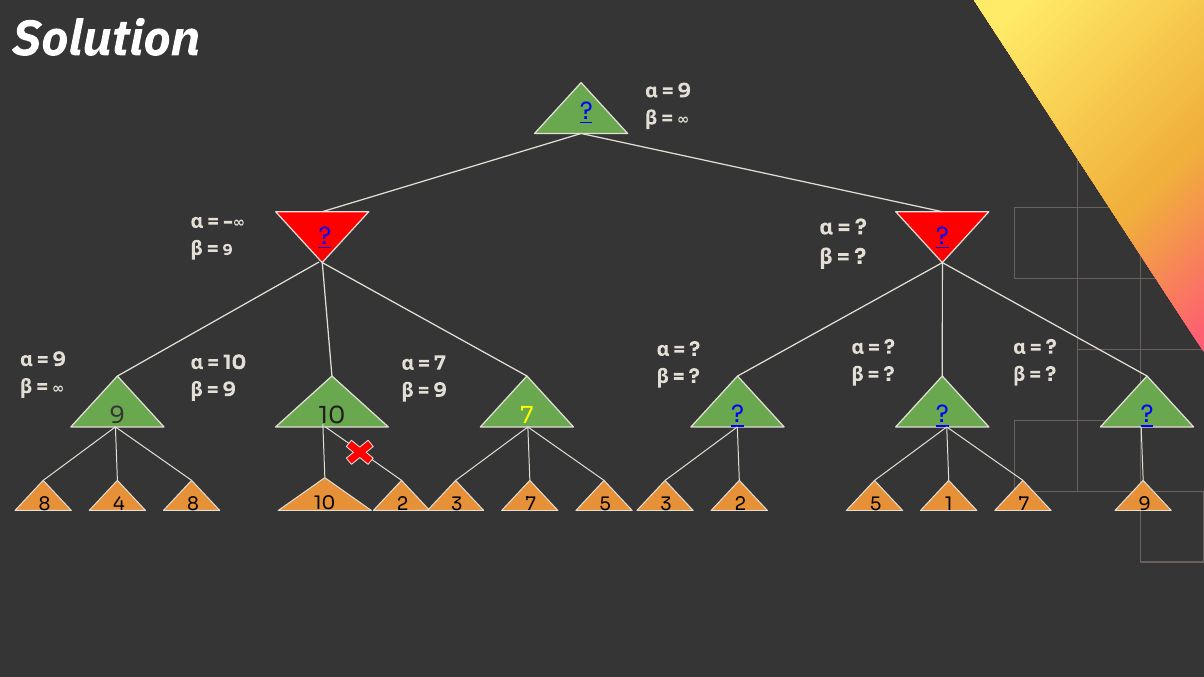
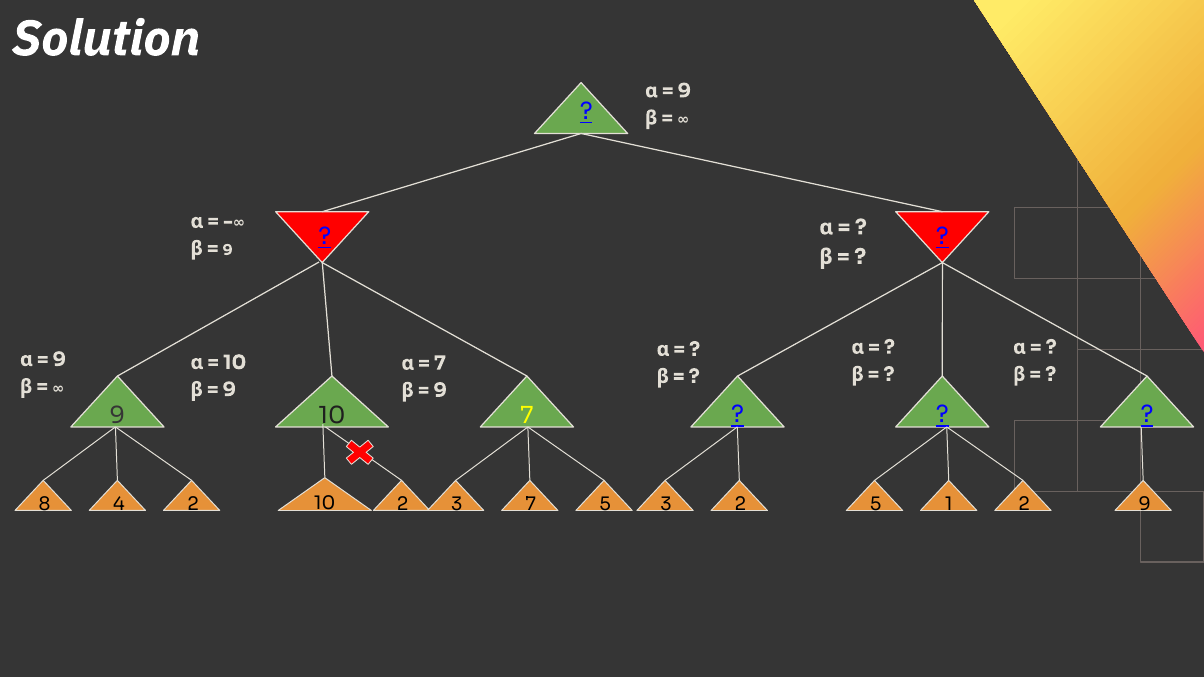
4 8: 8 -> 2 (193, 504)
1 7: 7 -> 2 (1024, 504)
